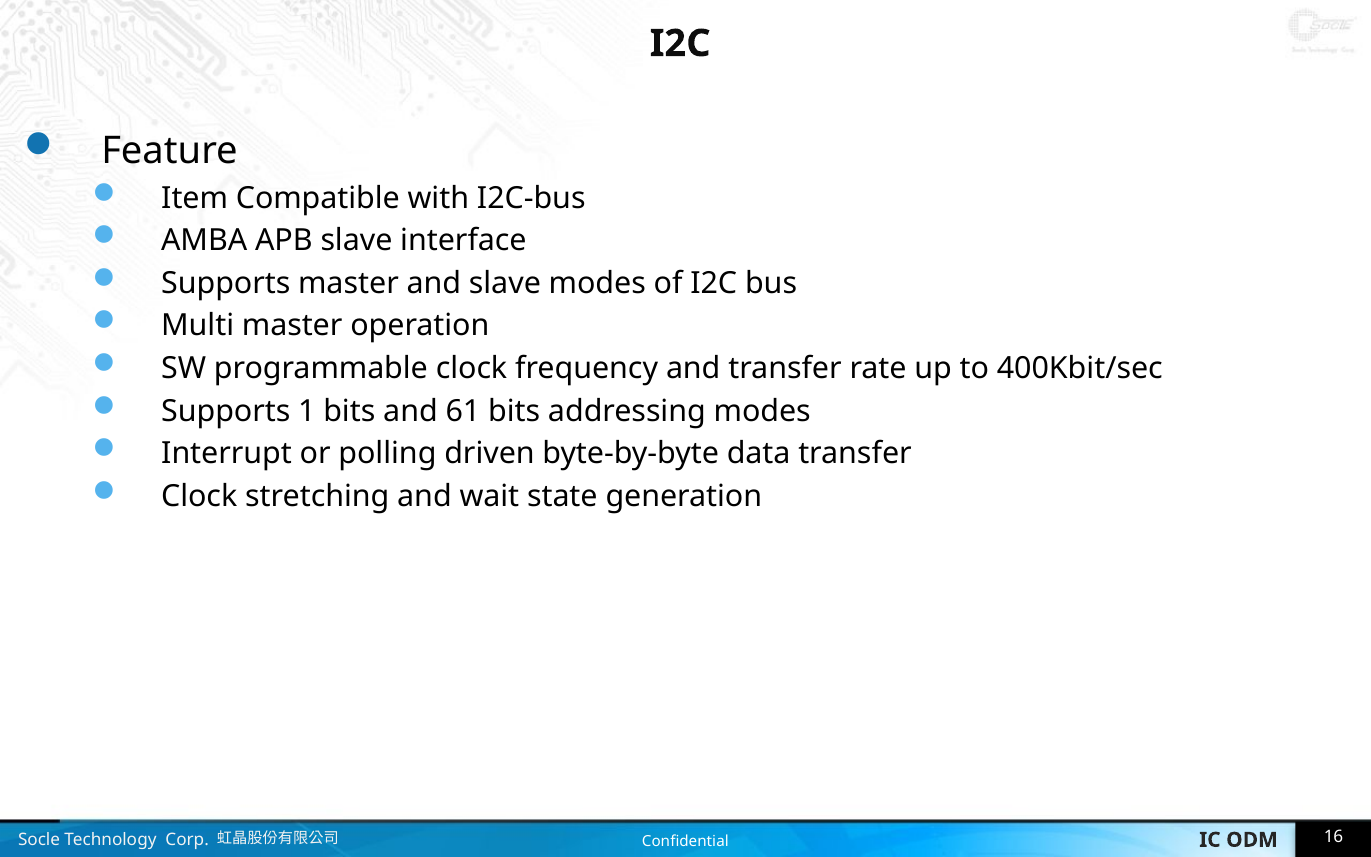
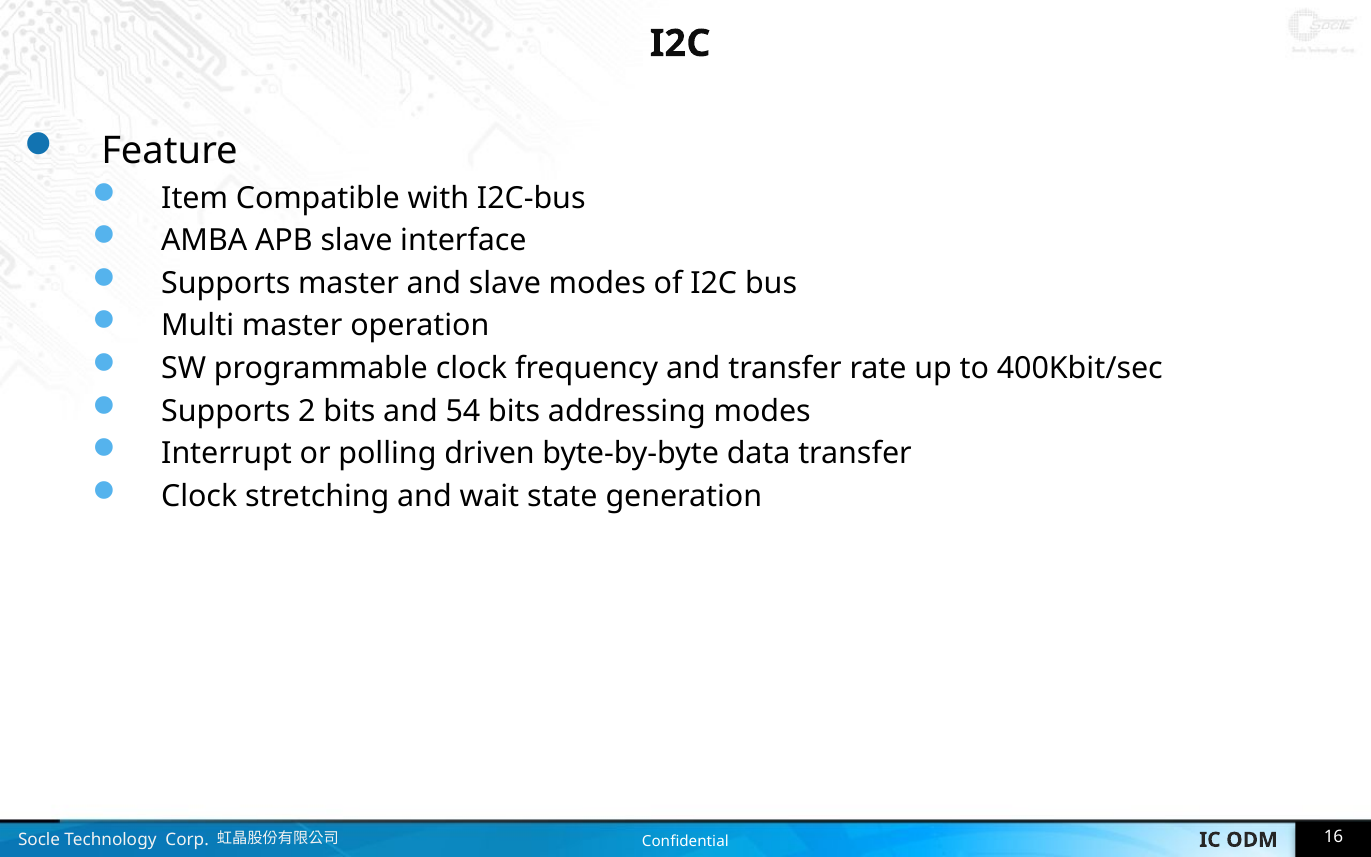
1: 1 -> 2 (307, 411)
61: 61 -> 54 (463, 411)
